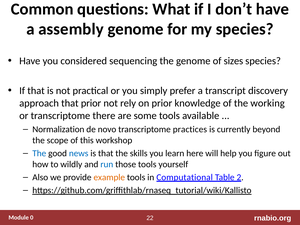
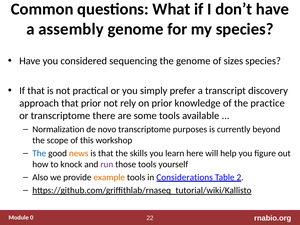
working: working -> practice (268, 103)
practices: practices -> purposes (190, 129)
news colour: blue -> orange (79, 153)
wildly: wildly -> knock (71, 164)
run colour: blue -> purple (107, 164)
Computational: Computational -> Considerations (185, 177)
